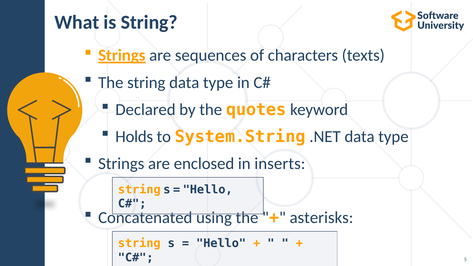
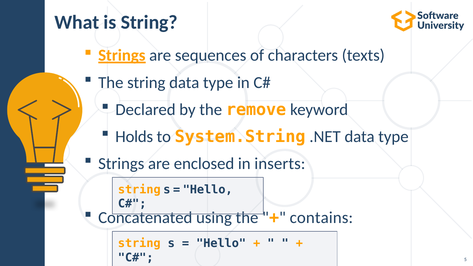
quotes: quotes -> remove (256, 110)
asterisks: asterisks -> contains (321, 218)
